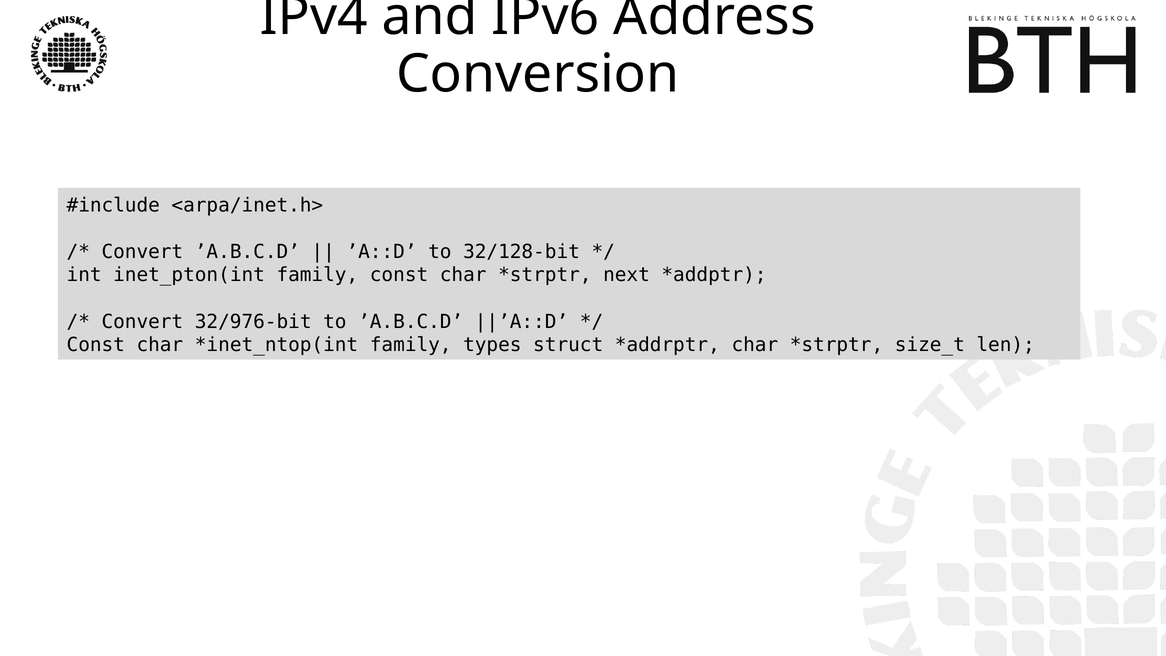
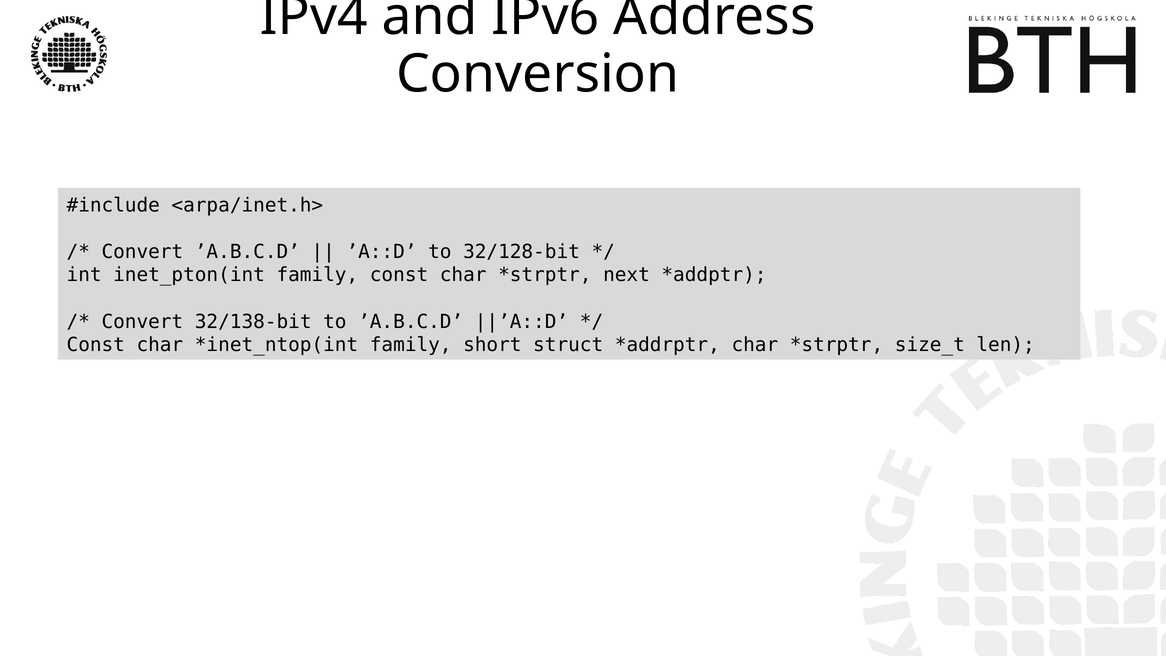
32/976-bit: 32/976-bit -> 32/138-bit (253, 322)
types: types -> short (492, 345)
